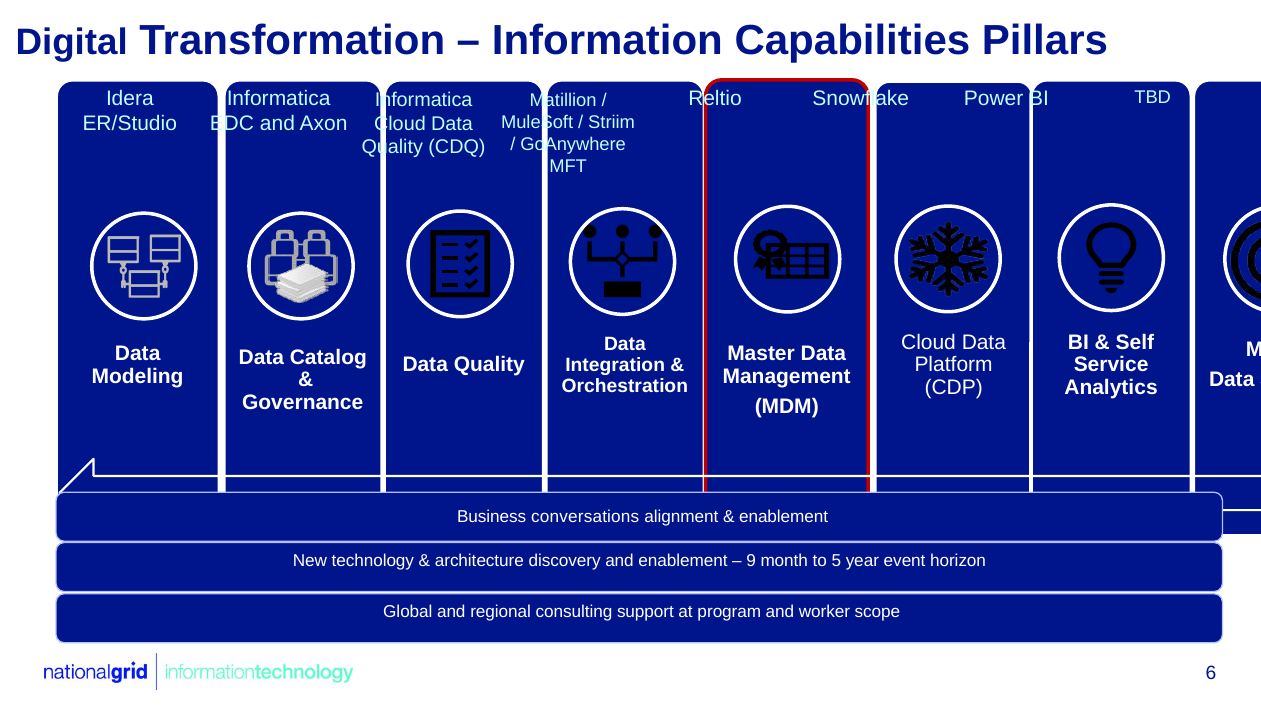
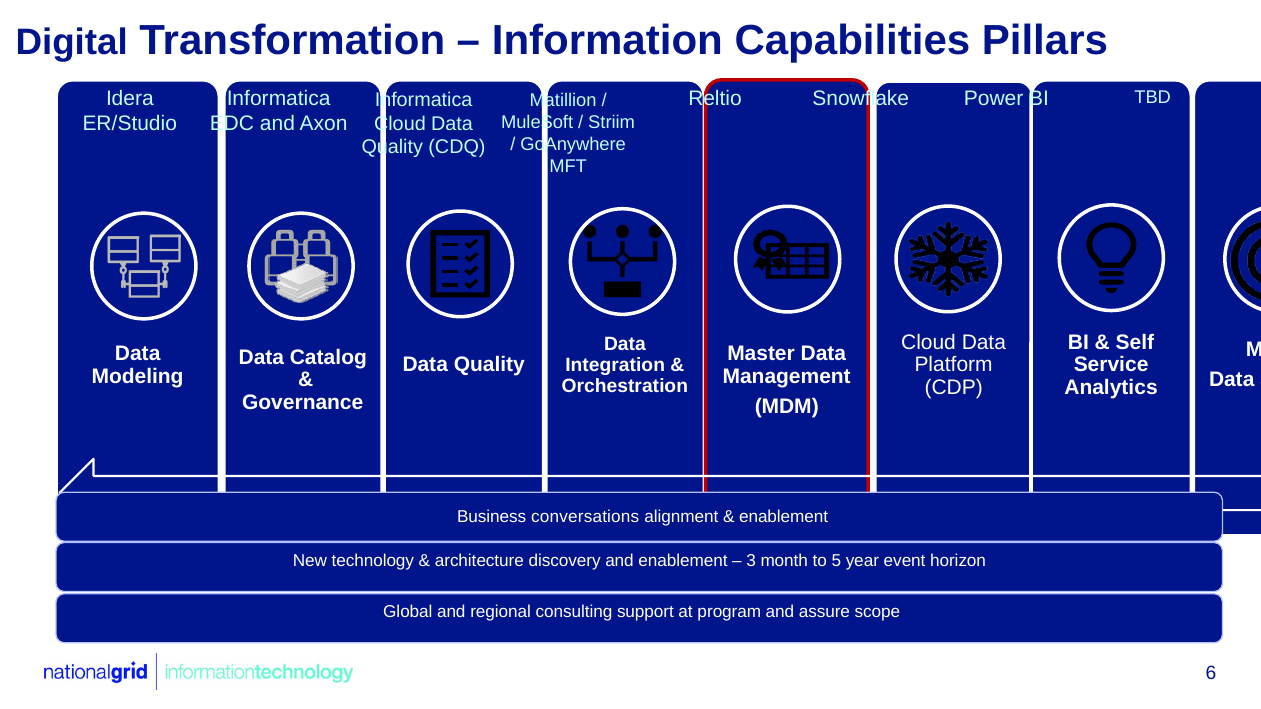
9: 9 -> 3 (751, 561)
worker: worker -> assure (824, 613)
